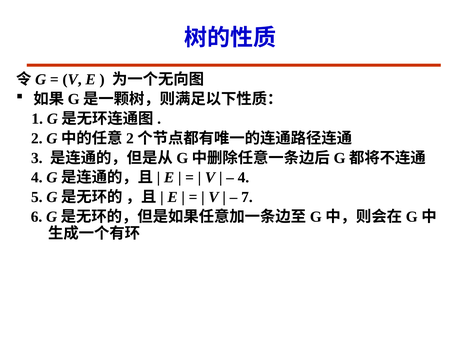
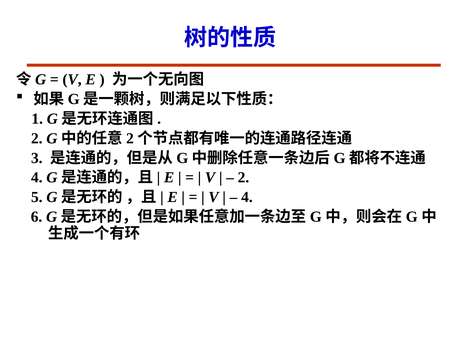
4: 4 -> 2 (243, 178)
7: 7 -> 4 (247, 197)
